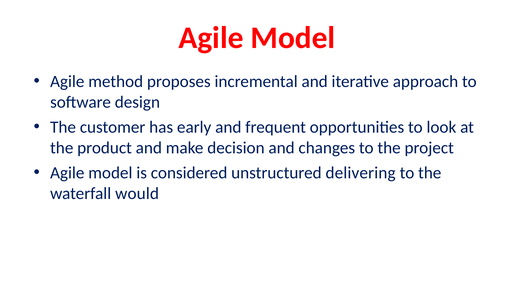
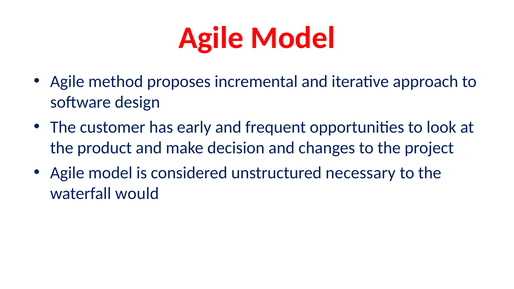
delivering: delivering -> necessary (361, 173)
